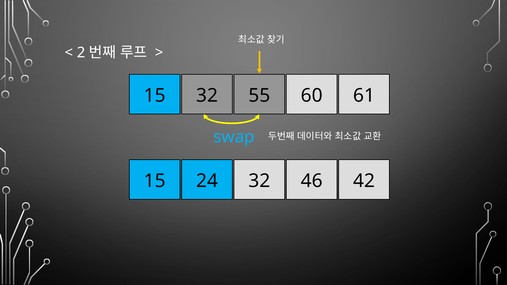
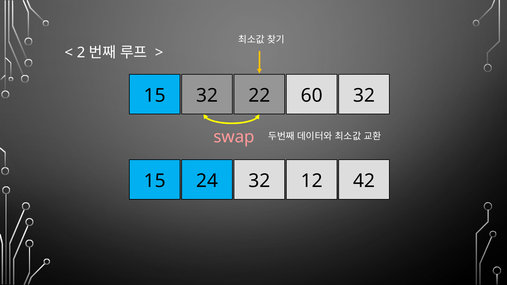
55: 55 -> 22 (259, 96)
60 61: 61 -> 32 (364, 96)
swap colour: light blue -> pink (234, 137)
46: 46 -> 12 (312, 181)
